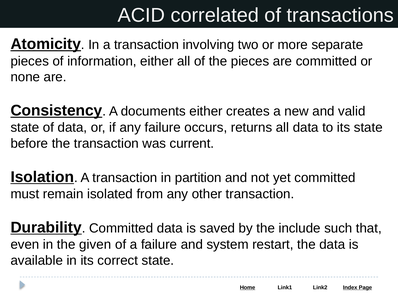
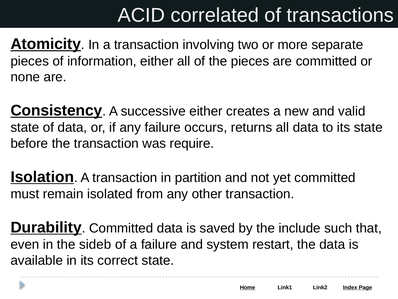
documents: documents -> successive (153, 111)
current: current -> require (192, 143)
given: given -> sideb (95, 244)
